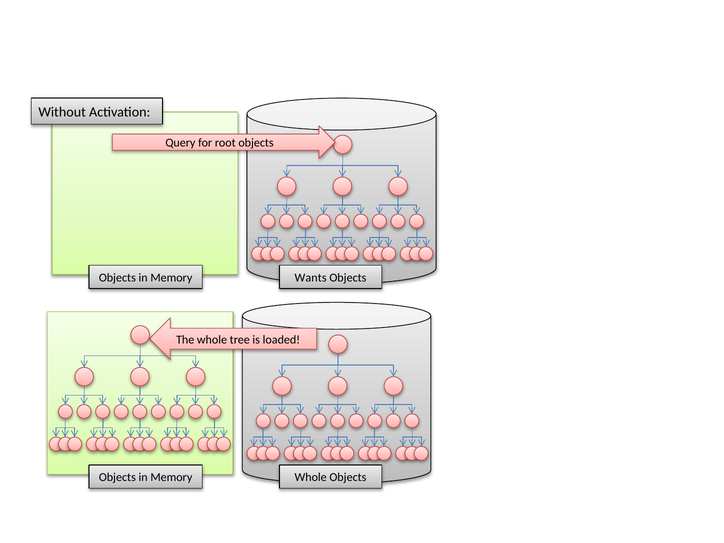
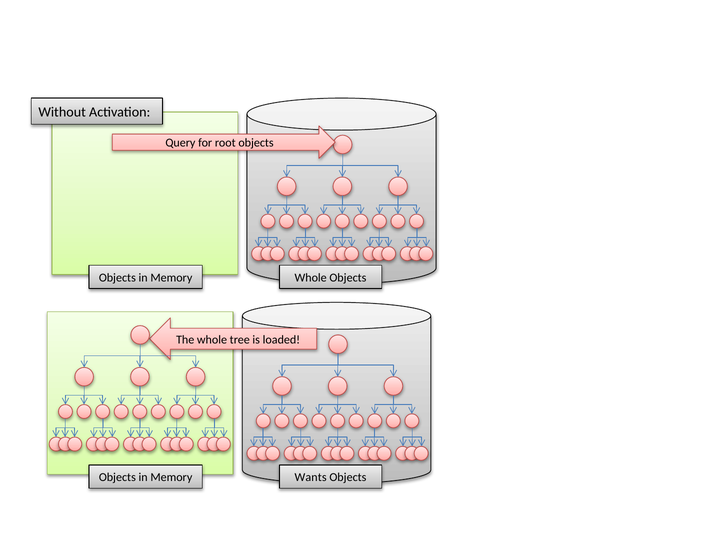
Memory Wants: Wants -> Whole (311, 278)
Memory Whole: Whole -> Wants (311, 477)
